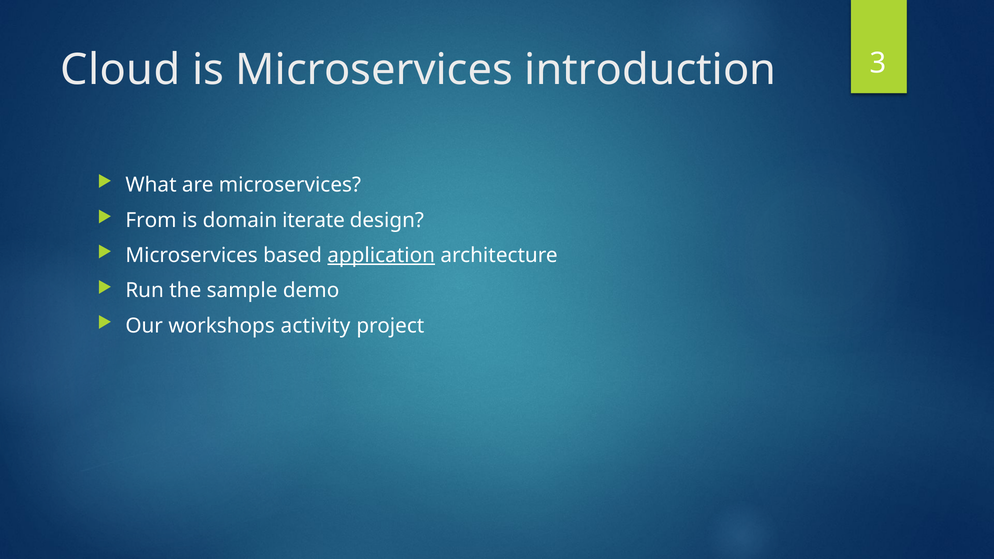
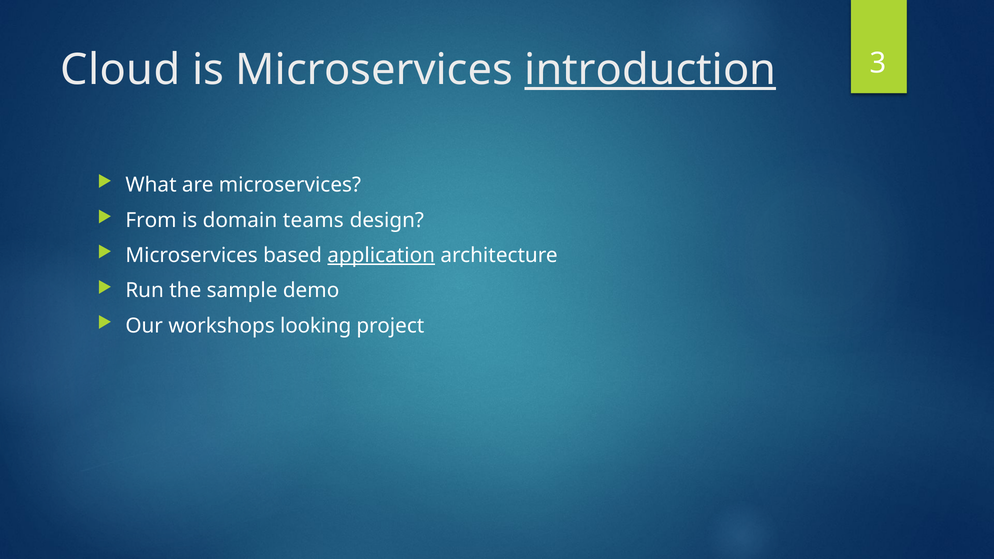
introduction underline: none -> present (650, 70)
iterate: iterate -> teams (313, 220)
activity: activity -> looking (316, 326)
